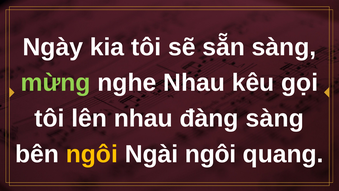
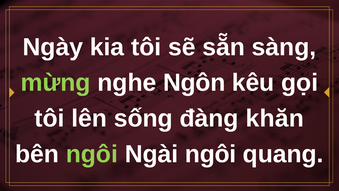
nghe Nhau: Nhau -> Ngôn (194, 83)
lên nhau: nhau -> sống (143, 118)
đàng sàng: sàng -> khăn (275, 118)
ngôi colour: yellow -> light green (92, 154)
